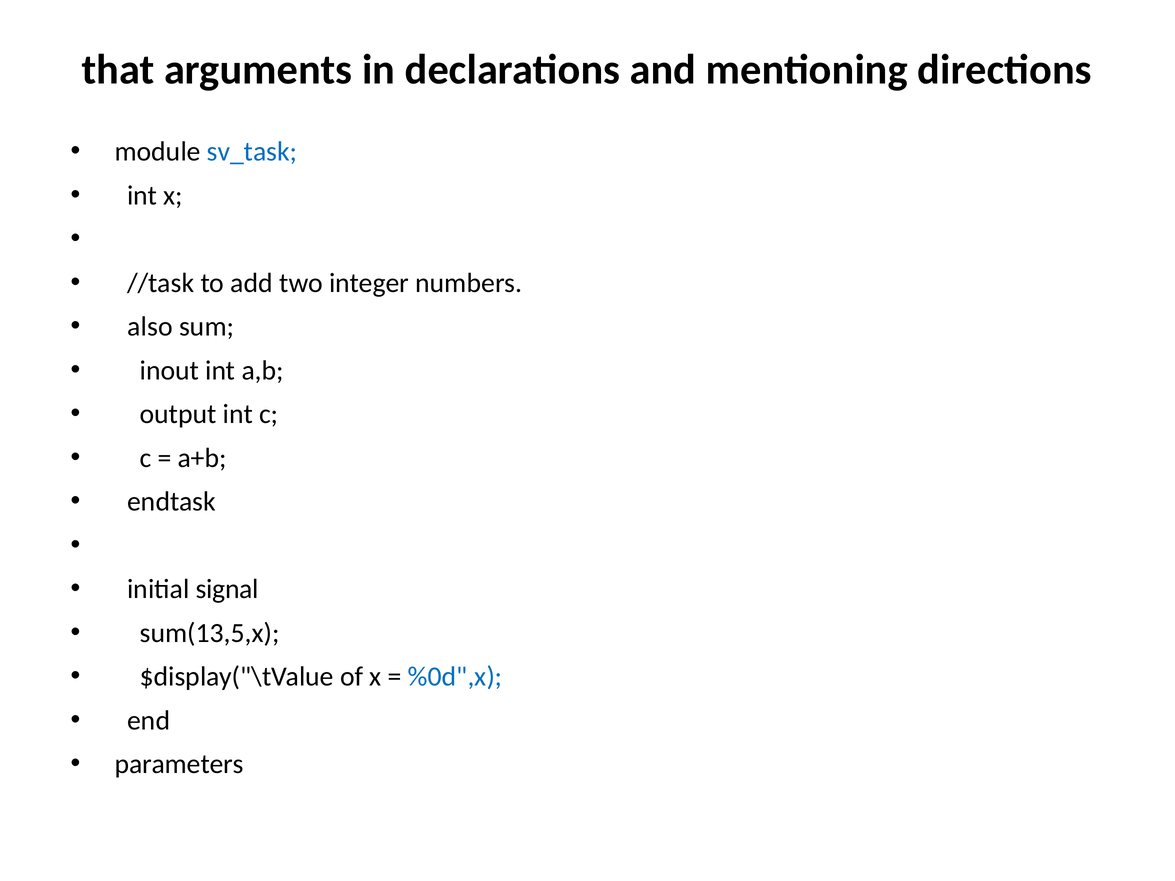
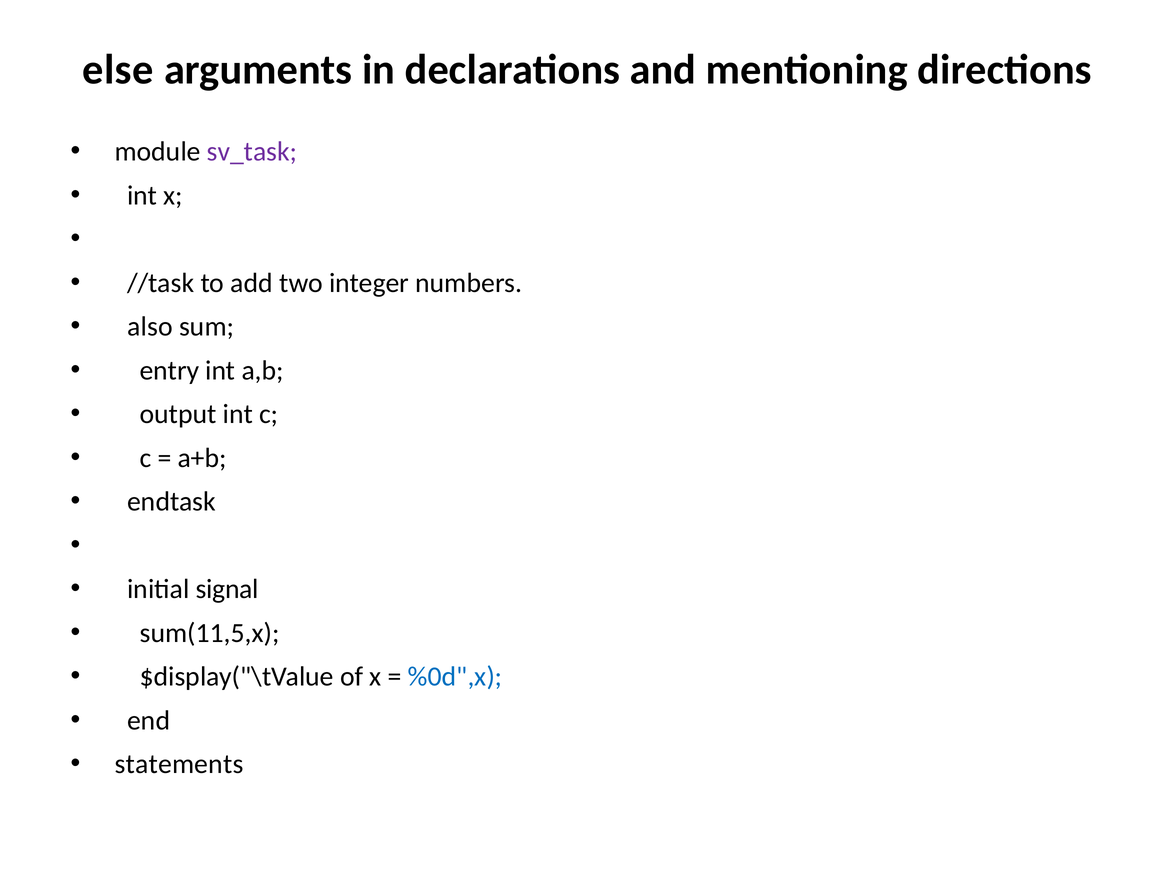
that: that -> else (118, 70)
sv_task colour: blue -> purple (252, 152)
inout: inout -> entry (169, 371)
sum(13,5,x: sum(13,5,x -> sum(11,5,x (210, 633)
parameters: parameters -> statements (179, 764)
